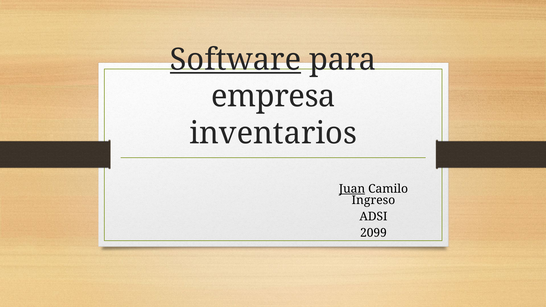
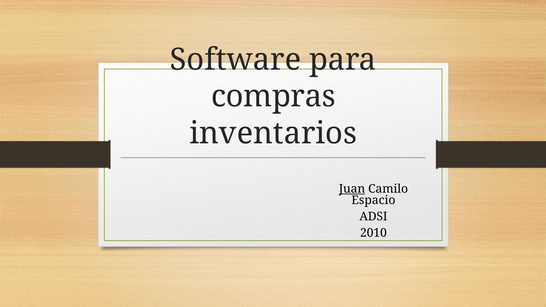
Software underline: present -> none (236, 60)
empresa: empresa -> compras (273, 96)
Ingreso: Ingreso -> Espacio (373, 200)
2099: 2099 -> 2010 (373, 233)
